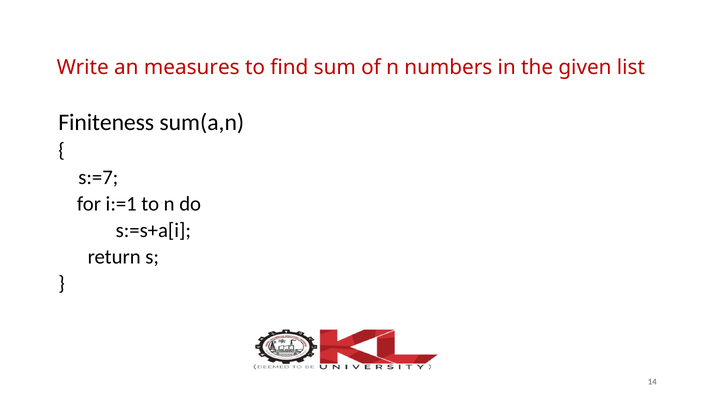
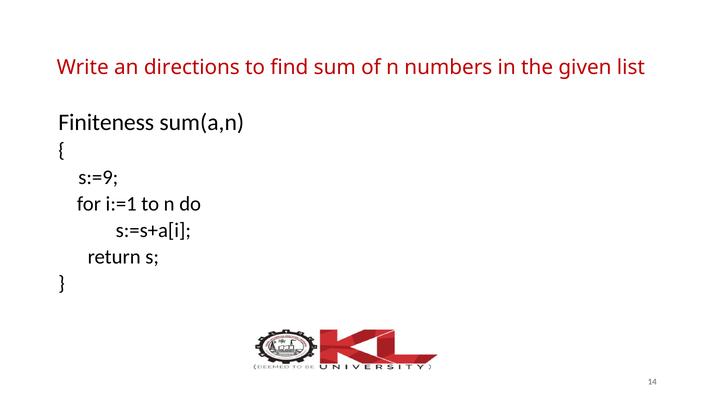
measures: measures -> directions (192, 67)
s:=7: s:=7 -> s:=9 (98, 177)
